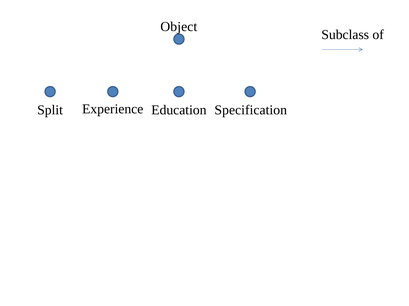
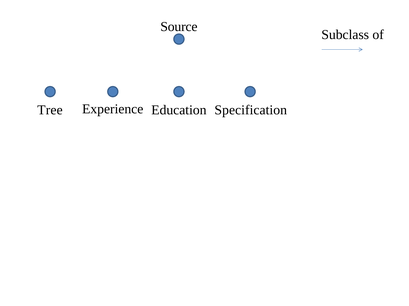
Object: Object -> Source (179, 27)
Split: Split -> Tree (50, 110)
